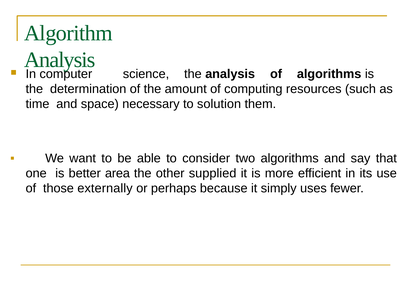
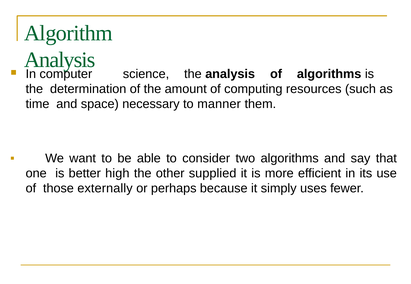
solution: solution -> manner (219, 104)
area: area -> high (117, 174)
